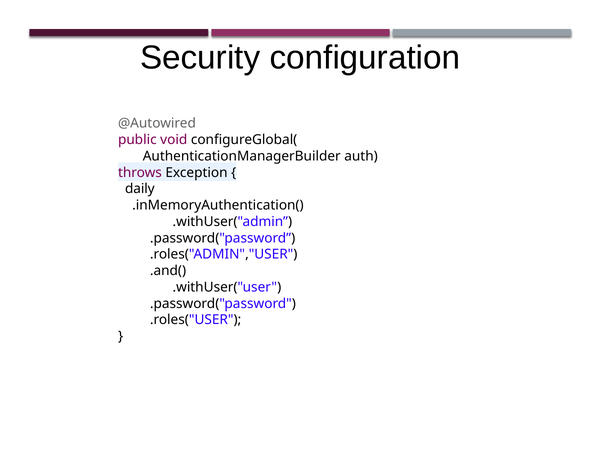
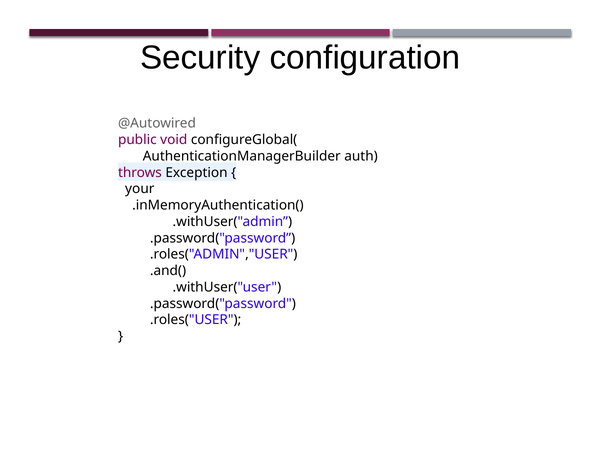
daily: daily -> your (140, 189)
